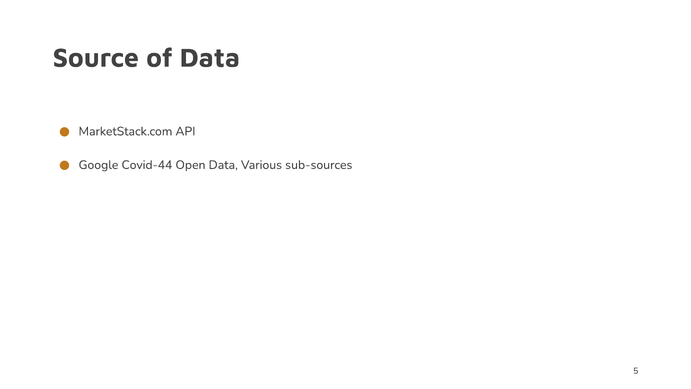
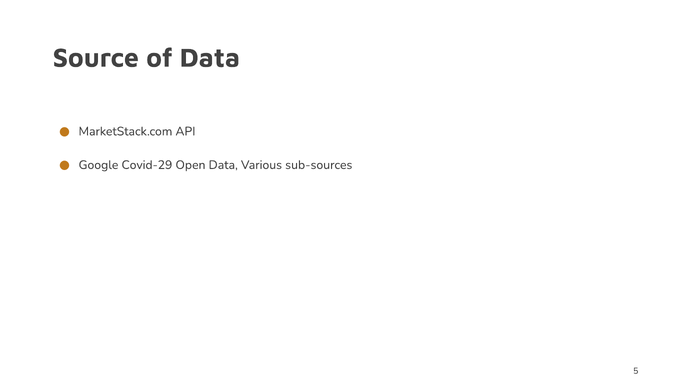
Covid-44: Covid-44 -> Covid-29 (147, 165)
